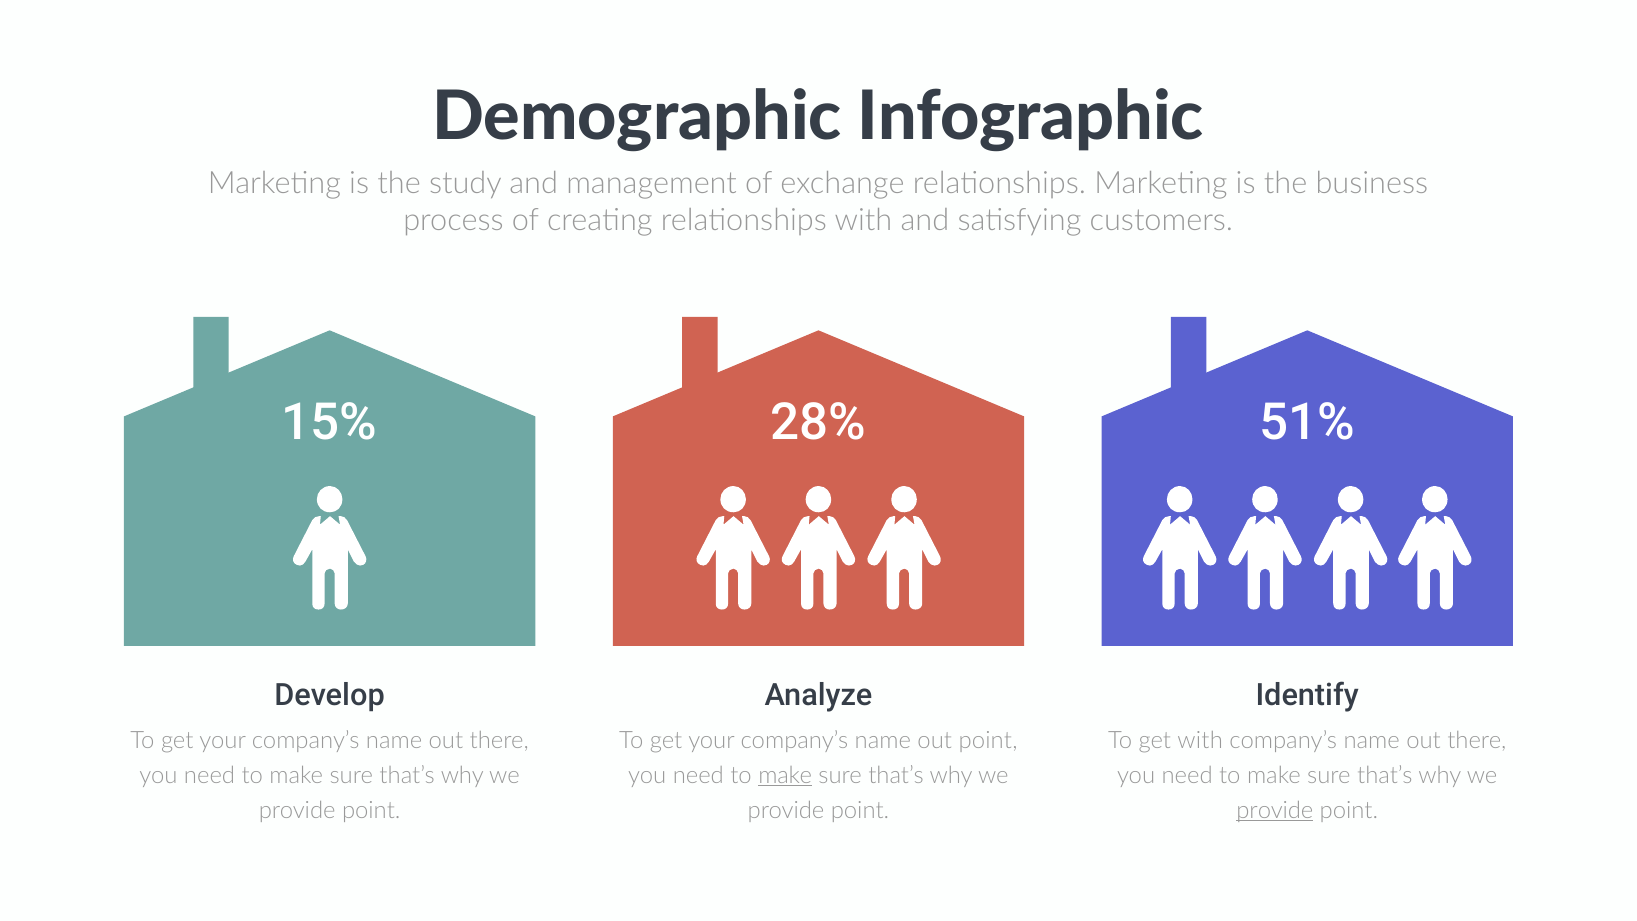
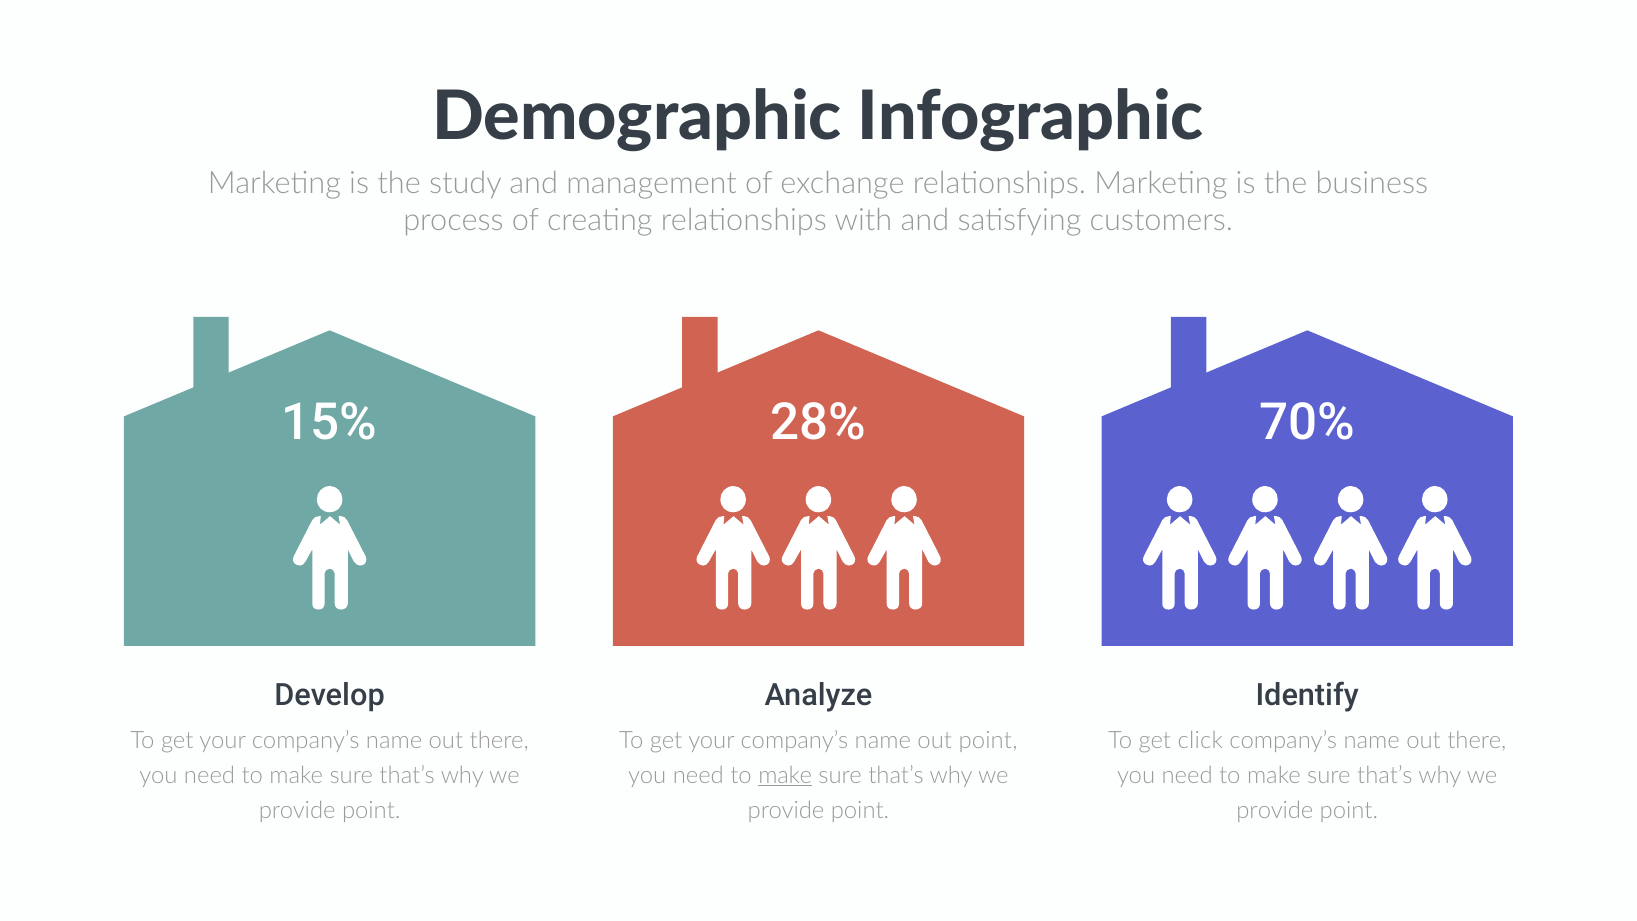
51%: 51% -> 70% (1307, 422)
get with: with -> click (1200, 741)
provide underline: present -> none (1275, 810)
